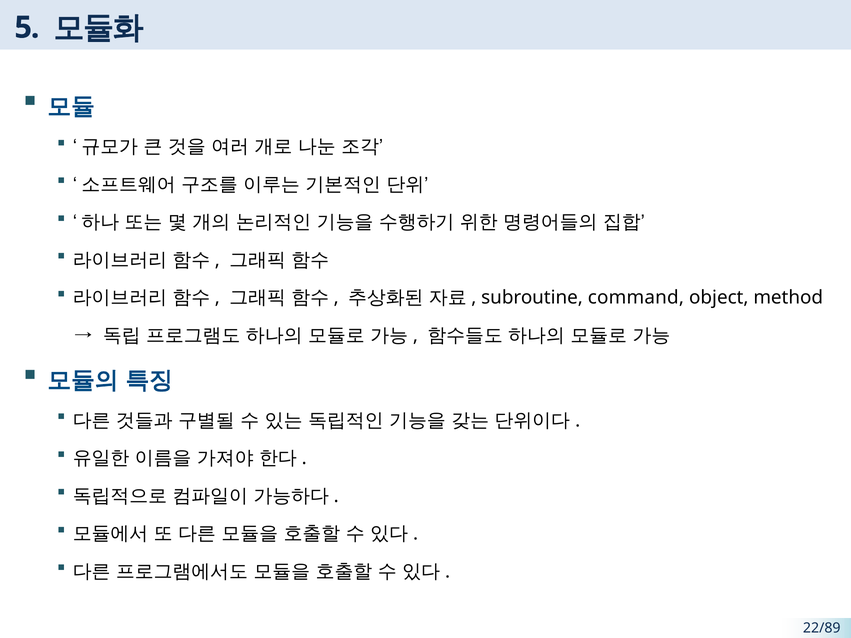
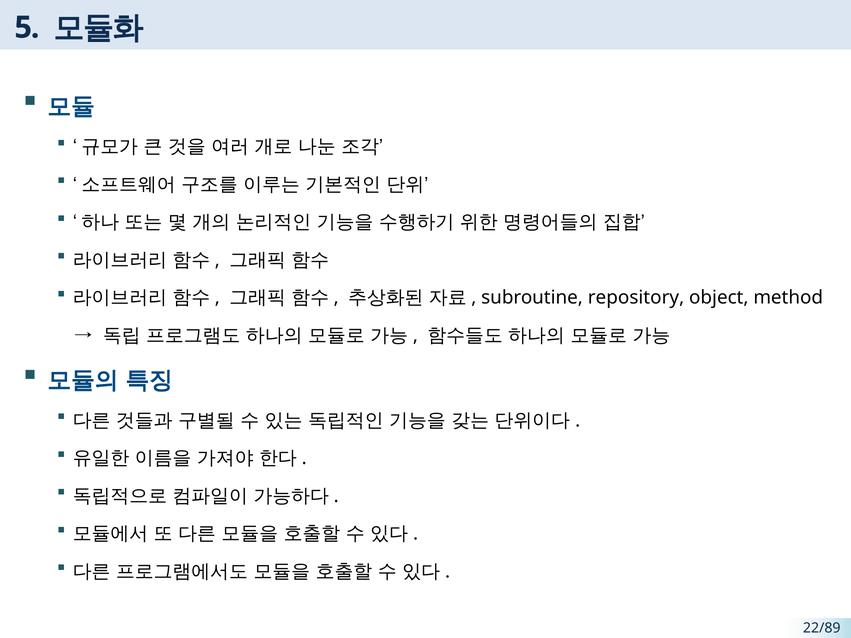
command: command -> repository (636, 298)
